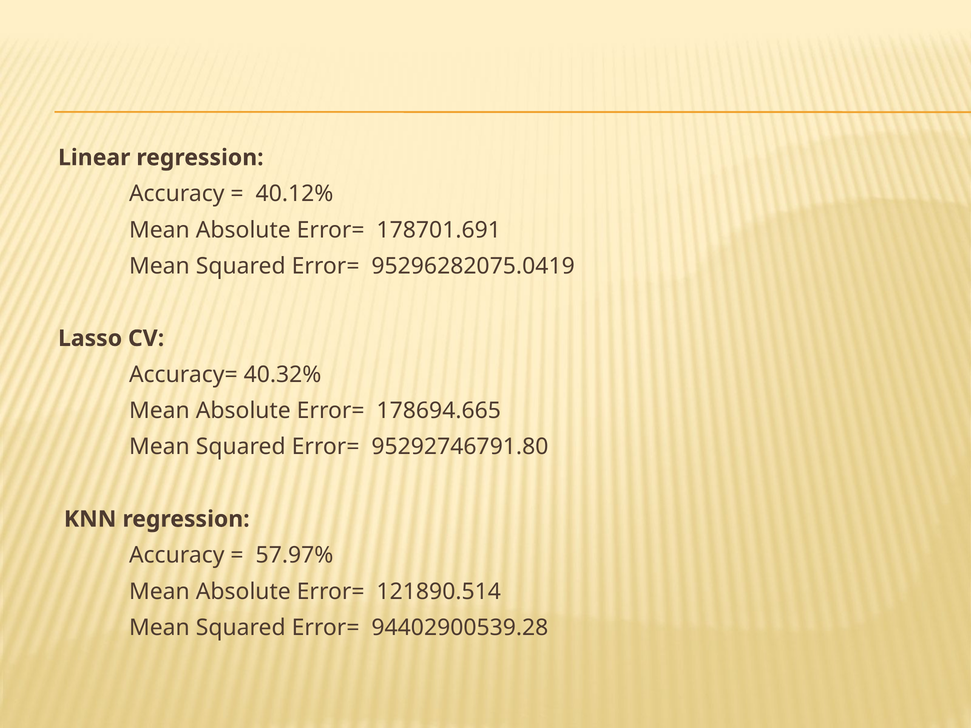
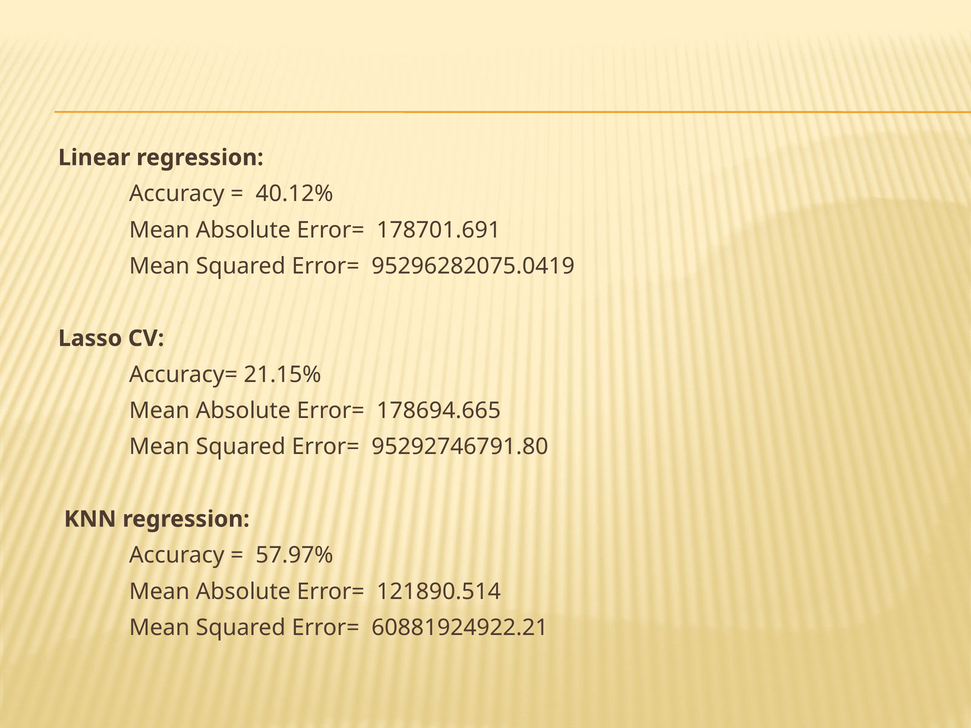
40.32%: 40.32% -> 21.15% (283, 375)
94402900539.28: 94402900539.28 -> 60881924922.21 (460, 628)
